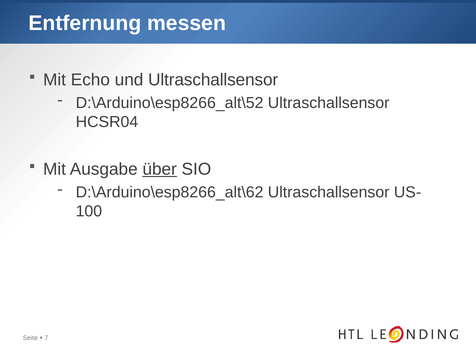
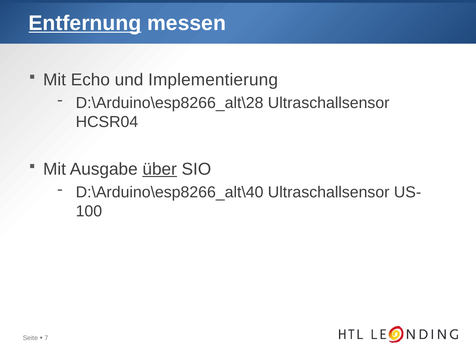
Entfernung underline: none -> present (85, 23)
und Ultraschallsensor: Ultraschallsensor -> Implementierung (213, 80)
D:\Arduino\esp8266_alt\52: D:\Arduino\esp8266_alt\52 -> D:\Arduino\esp8266_alt\28 (170, 103)
D:\Arduino\esp8266_alt\62: D:\Arduino\esp8266_alt\62 -> D:\Arduino\esp8266_alt\40 (170, 192)
